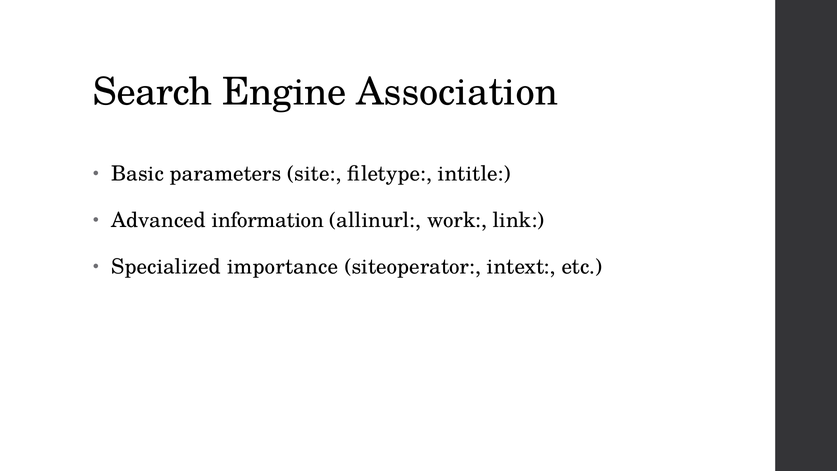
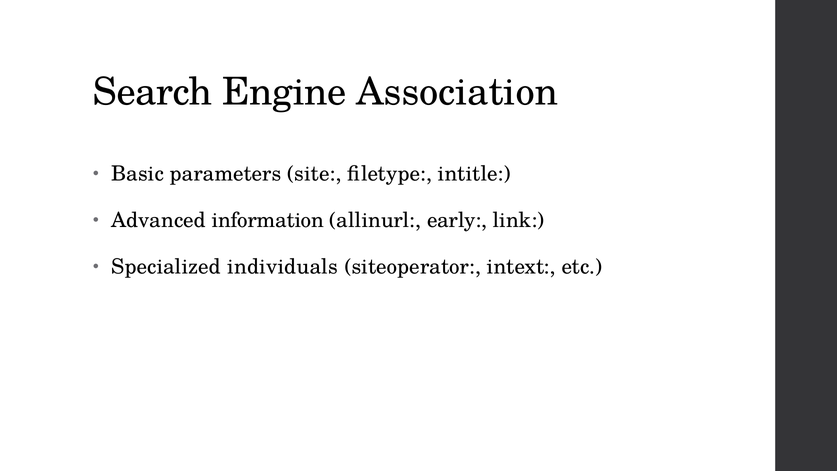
work: work -> early (457, 220)
importance: importance -> individuals (283, 267)
